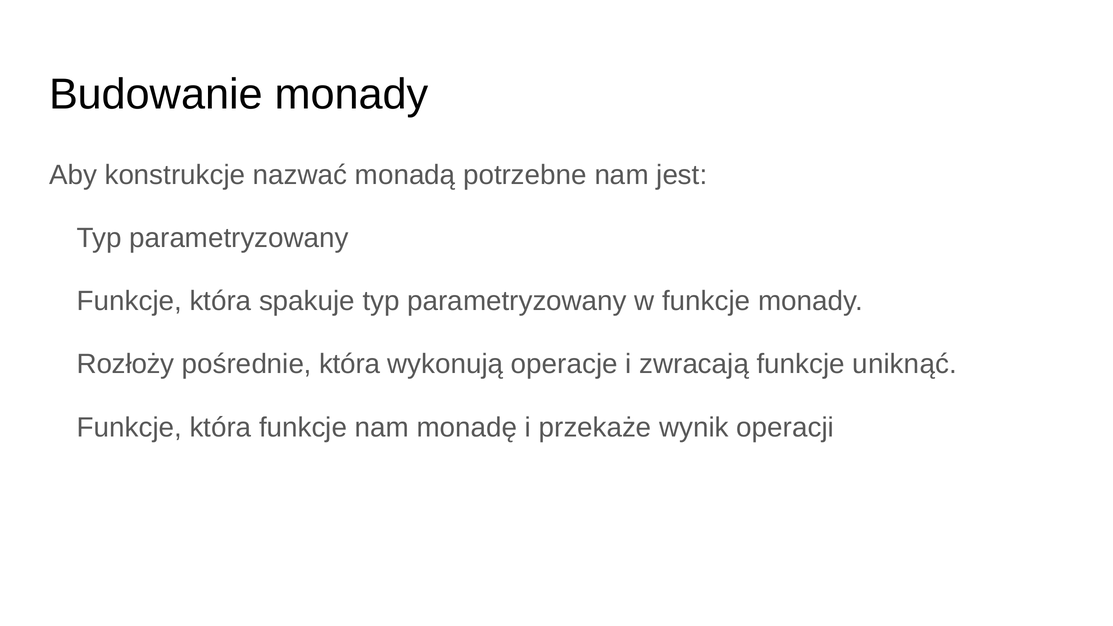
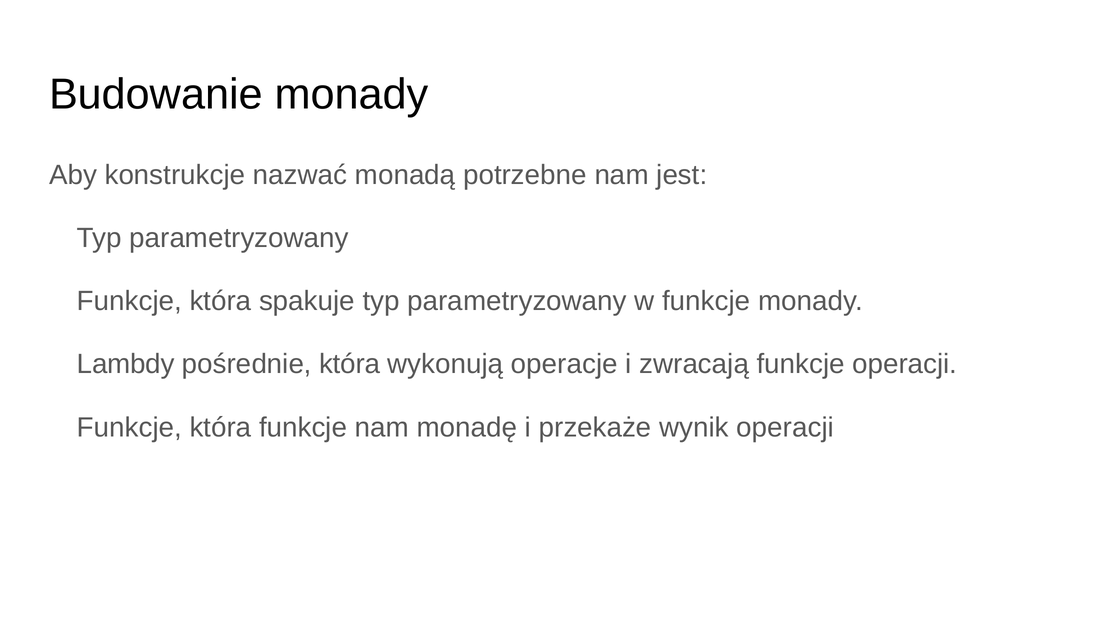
Rozłoży: Rozłoży -> Lambdy (126, 364)
funkcje uniknąć: uniknąć -> operacji (905, 364)
